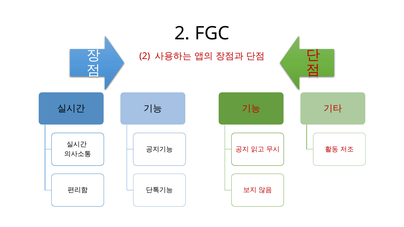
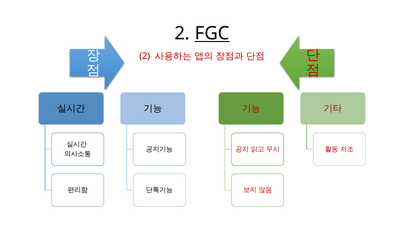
FGC underline: none -> present (212, 34)
